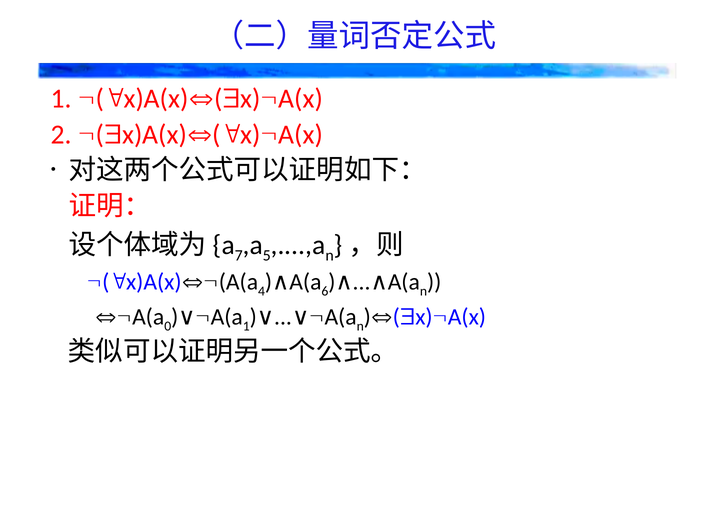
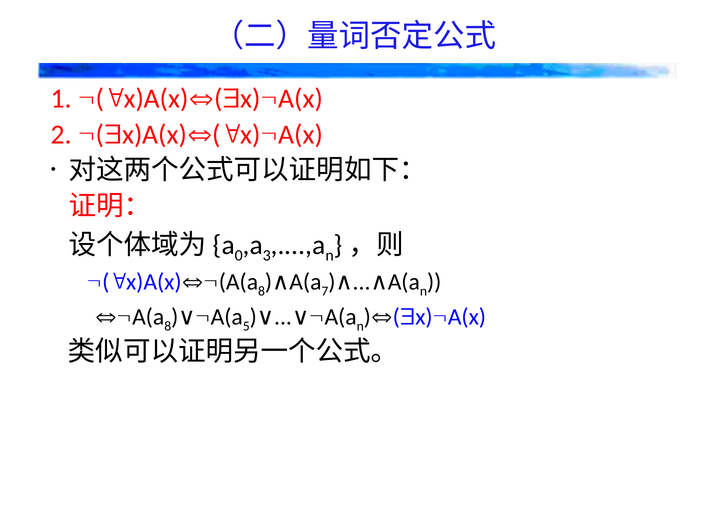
7: 7 -> 0 (239, 256)
5: 5 -> 3 (267, 256)
6: 6 -> 7 (325, 291)
4: 4 -> 8 (262, 291)
0: 0 -> 8 (168, 326)
1: 1 -> 5 (246, 326)
